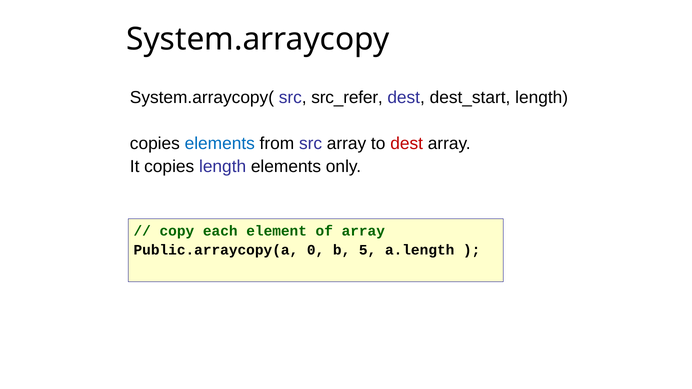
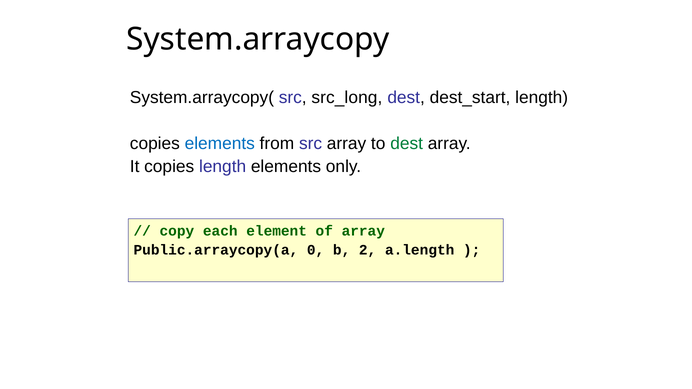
src_refer: src_refer -> src_long (347, 98)
dest colour: red -> green (407, 144)
5: 5 -> 2 (368, 250)
